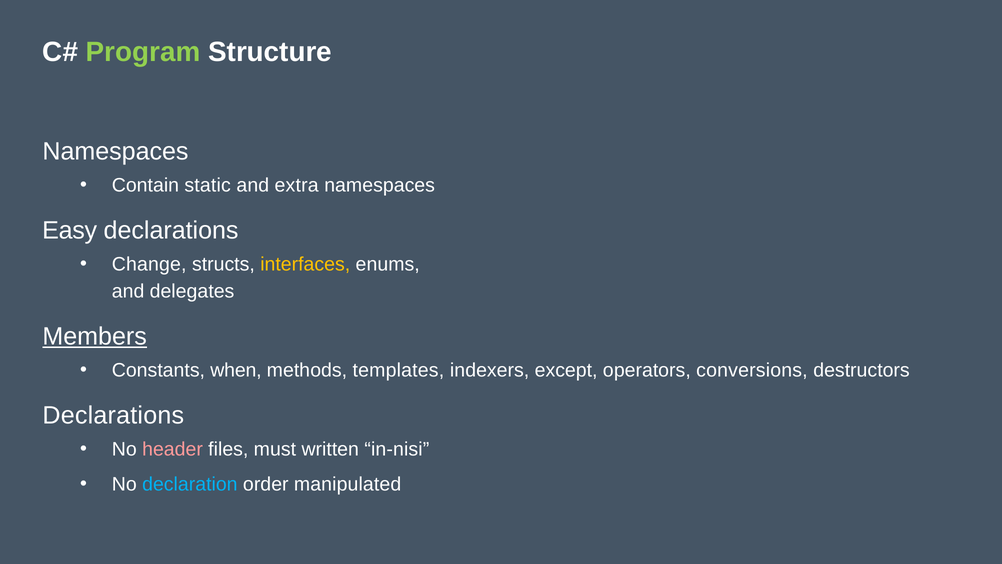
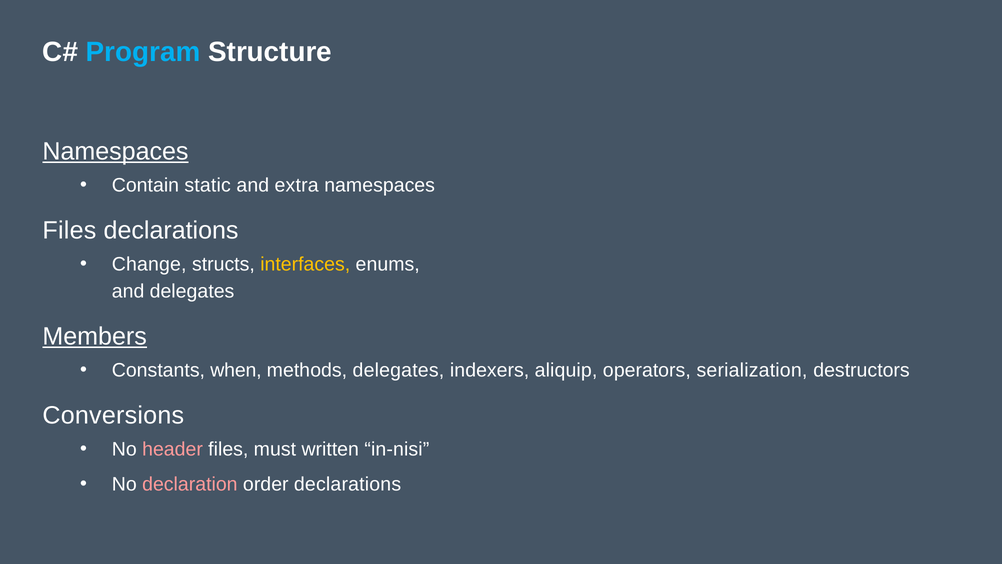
Program colour: light green -> light blue (143, 52)
Namespaces underline: none -> present (115, 152)
Easy: Easy -> Files (69, 231)
methods templates: templates -> delegates (398, 370)
except: except -> aliquip (566, 370)
conversions: conversions -> serialization (752, 370)
Declarations: Declarations -> Conversions (113, 415)
declaration colour: light blue -> pink (190, 484)
order manipulated: manipulated -> declarations (348, 484)
